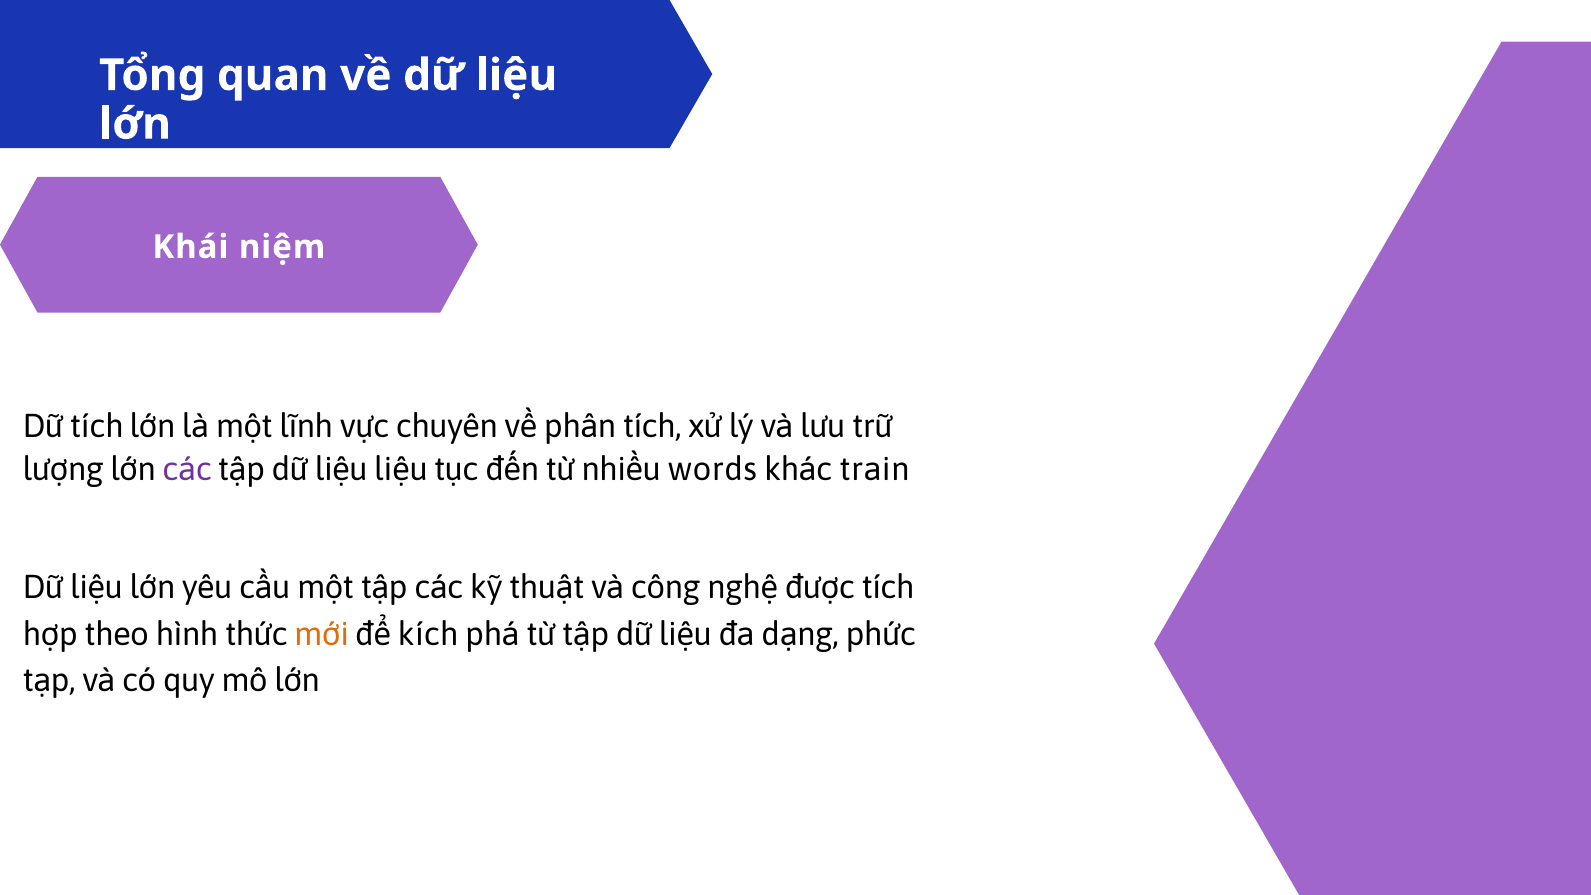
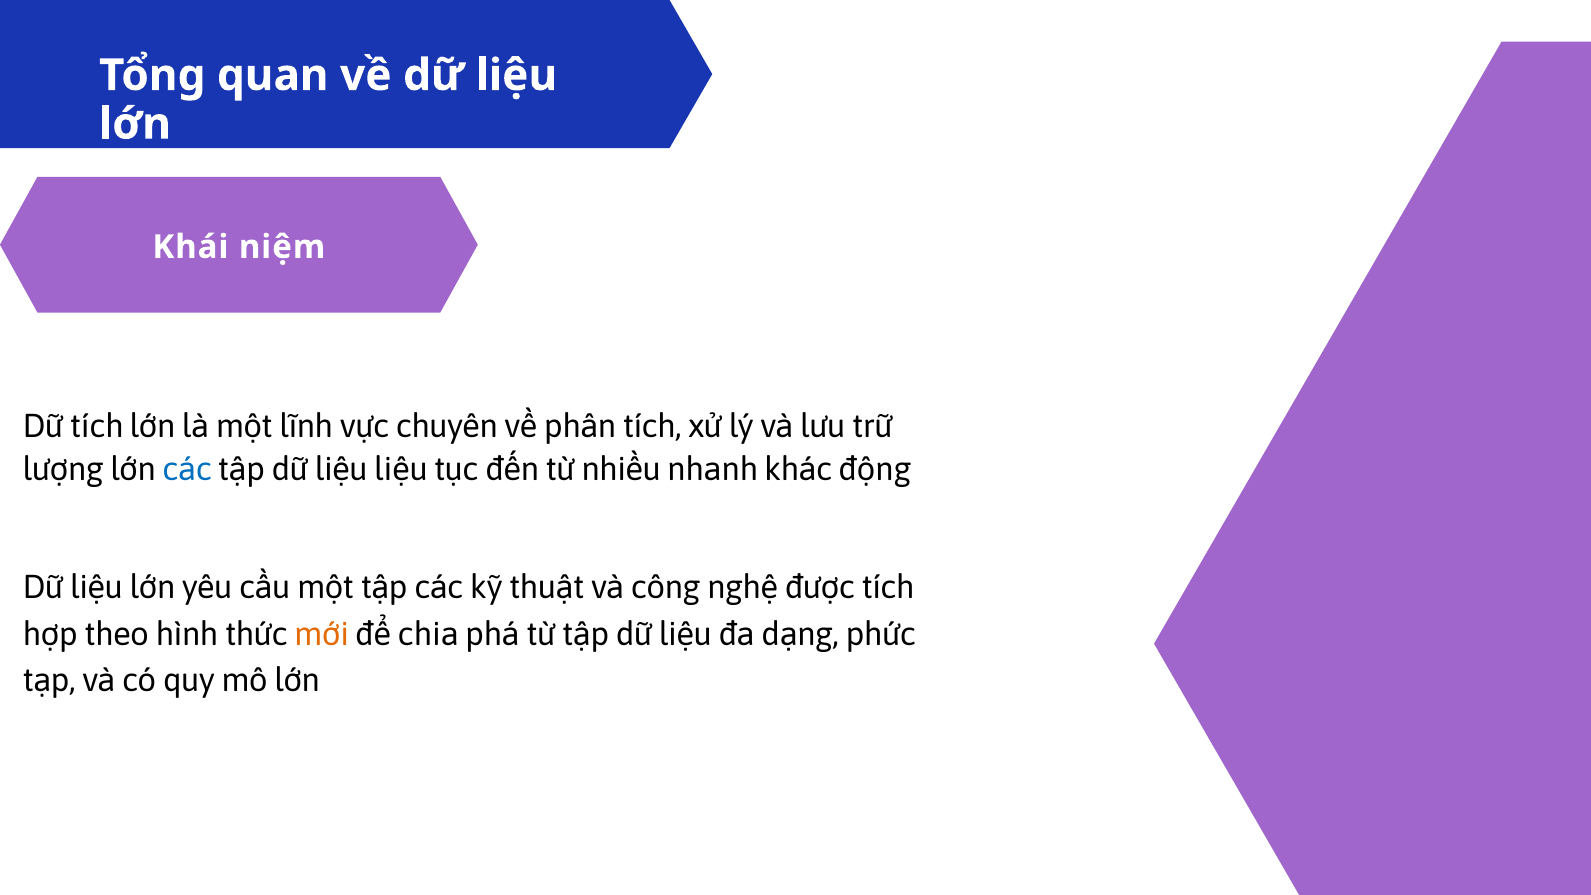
các colour: purple -> blue (187, 470)
words: words -> nhanh (713, 470)
train: train -> động (875, 470)
kích: kích -> chia (428, 634)
